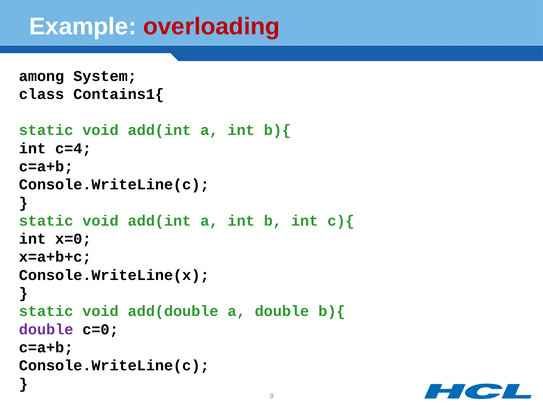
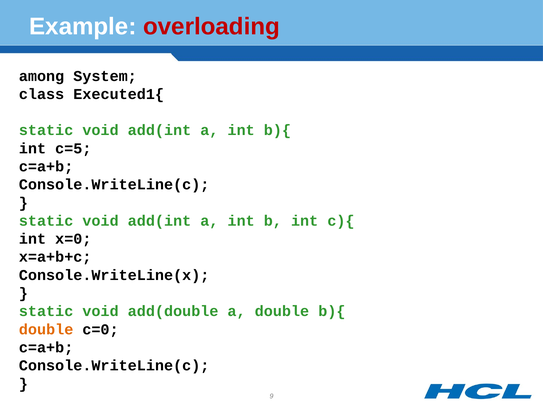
Contains1{: Contains1{ -> Executed1{ (119, 94)
c=4: c=4 -> c=5 (73, 149)
double colour: purple -> orange (46, 330)
